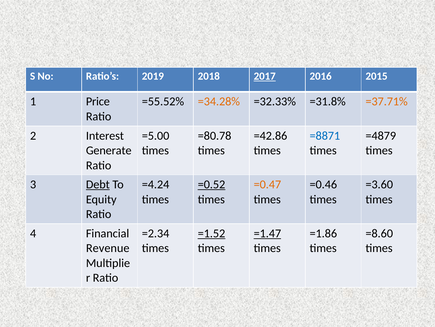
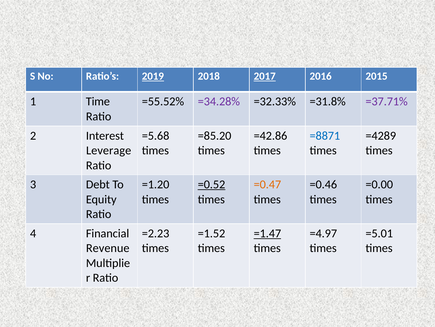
2019 underline: none -> present (153, 76)
Price: Price -> Time (98, 101)
=34.28% colour: orange -> purple (219, 101)
=37.71% colour: orange -> purple (387, 101)
=5.00: =5.00 -> =5.68 (156, 135)
=80.78: =80.78 -> =85.20 (215, 135)
=4879: =4879 -> =4289 (381, 135)
Generate: Generate -> Leverage (109, 150)
Debt underline: present -> none (98, 184)
=4.24: =4.24 -> =1.20 (156, 184)
=3.60: =3.60 -> =0.00 (379, 184)
=2.34: =2.34 -> =2.23 (156, 233)
=1.52 underline: present -> none (211, 233)
=1.86: =1.86 -> =4.97 (323, 233)
=8.60: =8.60 -> =5.01 (379, 233)
